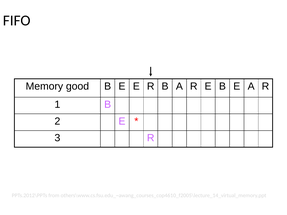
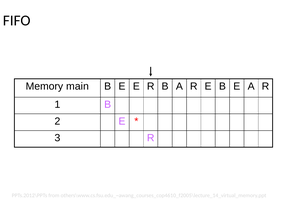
good: good -> main (77, 86)
